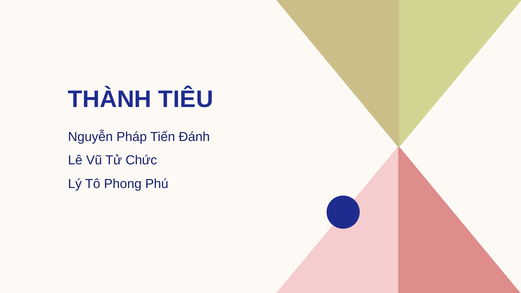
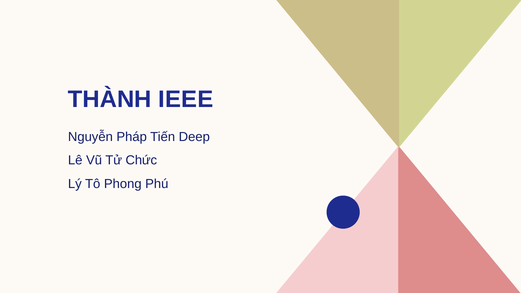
TIÊU: TIÊU -> IEEE (186, 99)
Đánh: Đánh -> Deep (194, 137)
